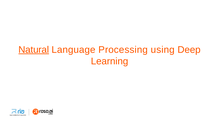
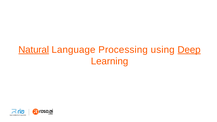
Deep underline: none -> present (189, 50)
